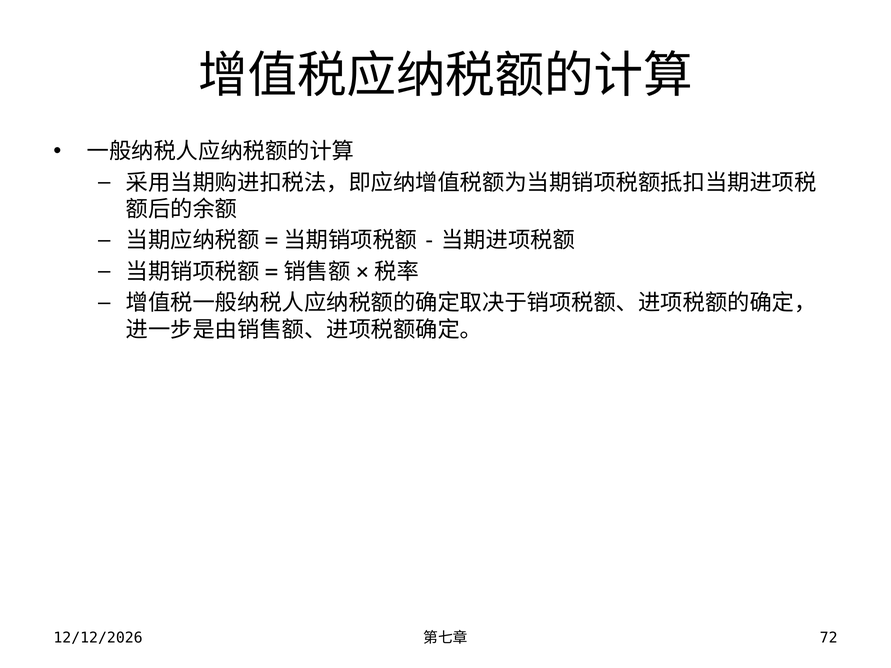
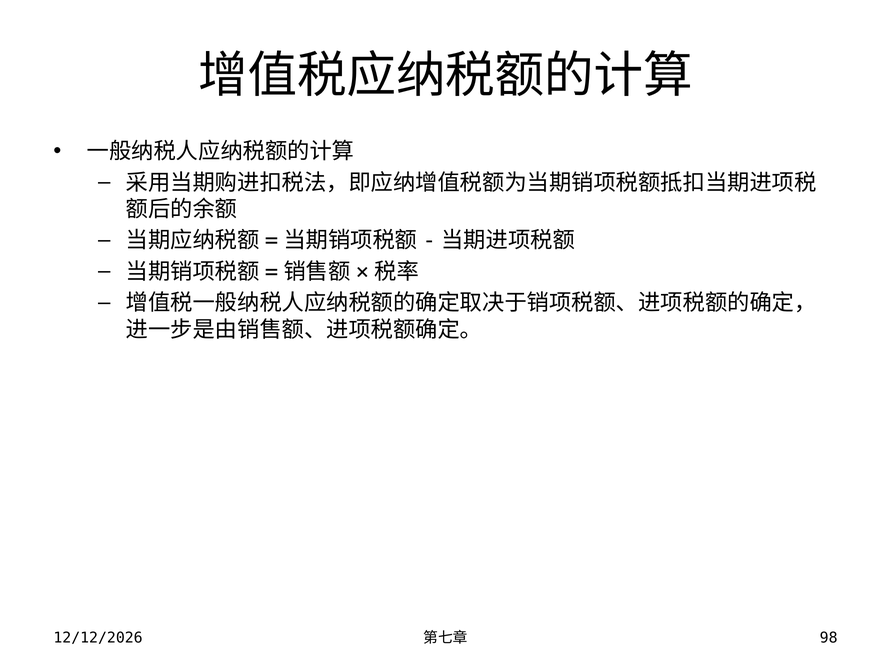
72: 72 -> 98 (829, 638)
